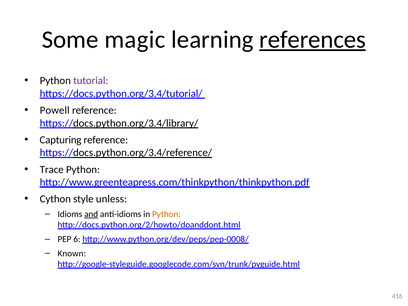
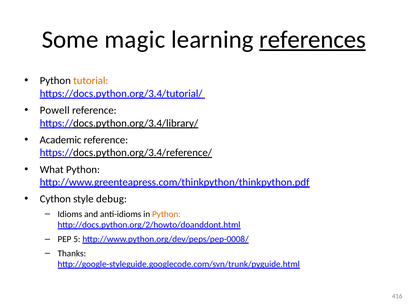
tutorial colour: purple -> orange (91, 81)
Capturing: Capturing -> Academic (61, 140)
Trace: Trace -> What (52, 169)
unless: unless -> debug (111, 199)
and underline: present -> none (91, 214)
6: 6 -> 5 (77, 239)
Known: Known -> Thanks (72, 253)
